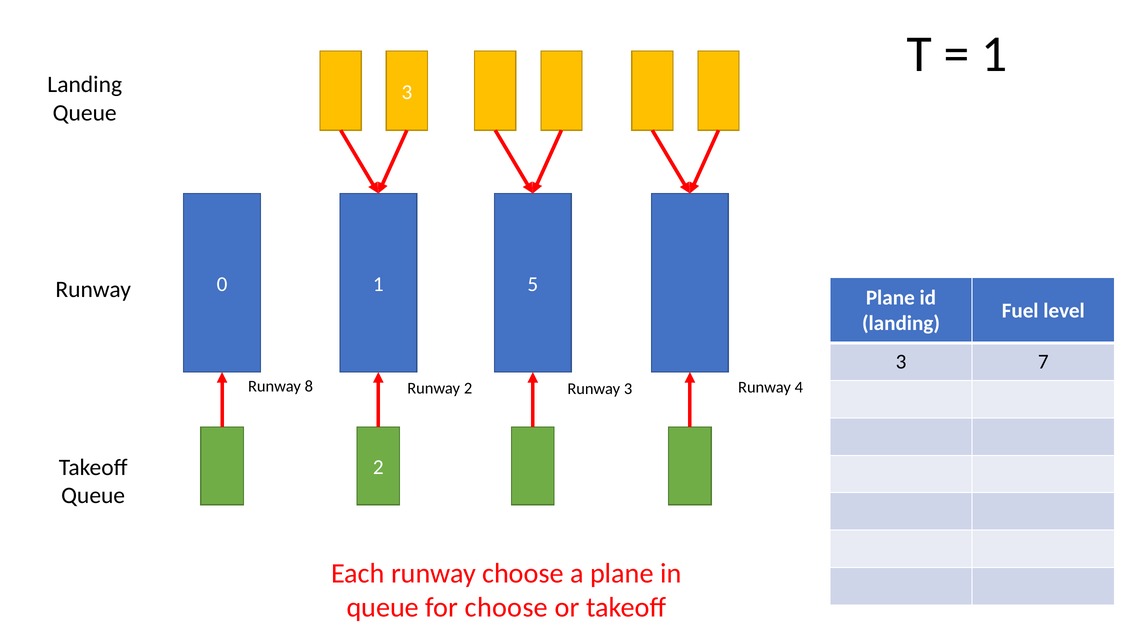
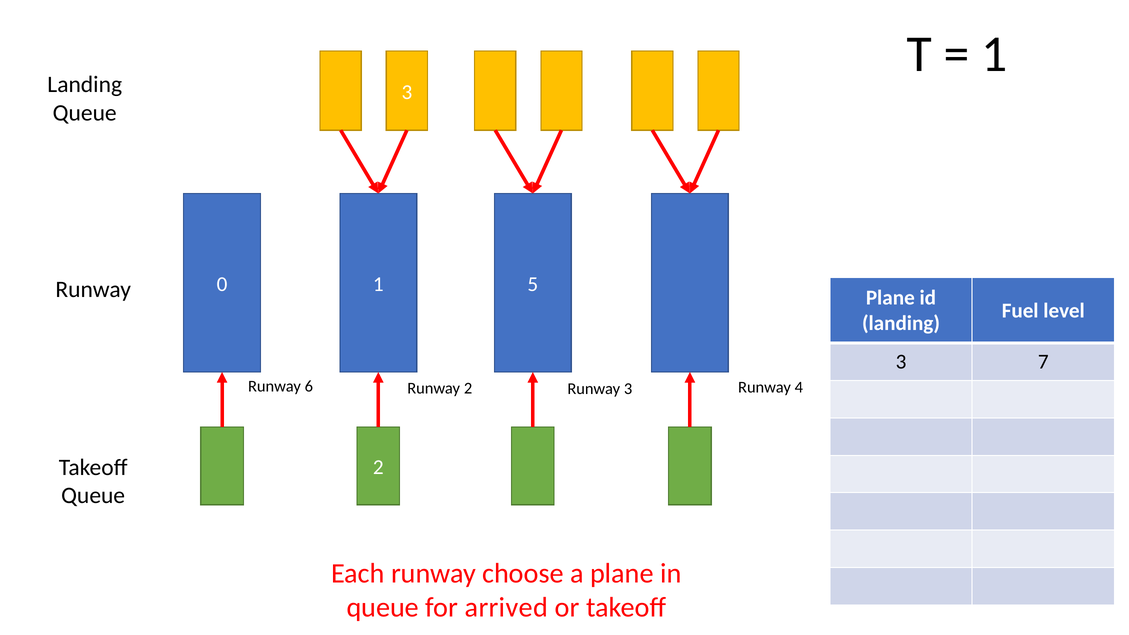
8: 8 -> 6 (309, 386)
for choose: choose -> arrived (506, 607)
